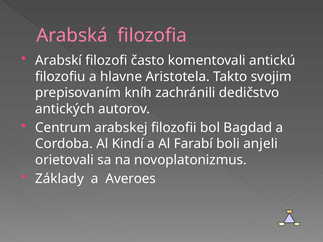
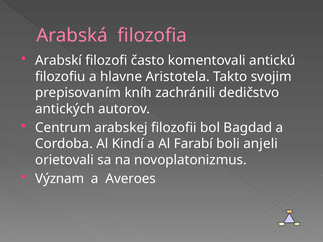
Základy: Základy -> Význam (60, 179)
